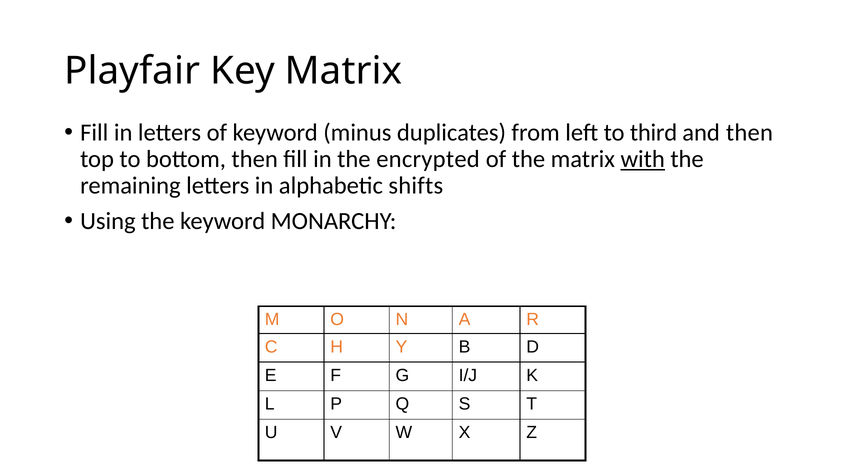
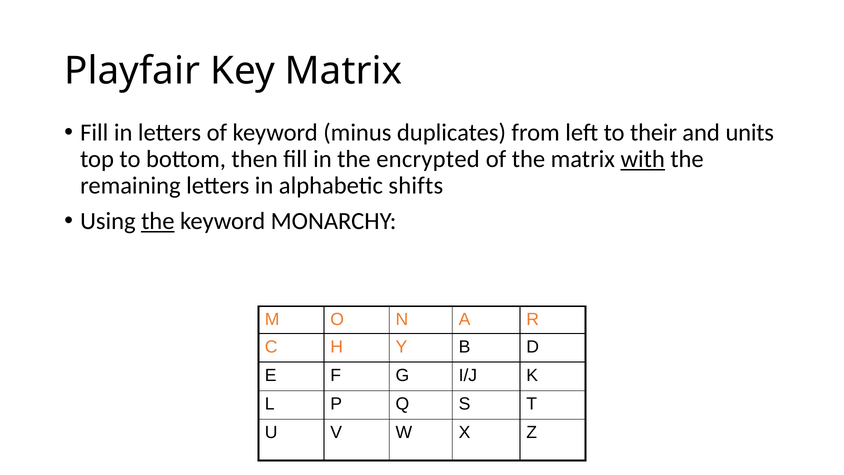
third: third -> their (654, 132)
and then: then -> units (750, 132)
the underline: none -> present (158, 221)
